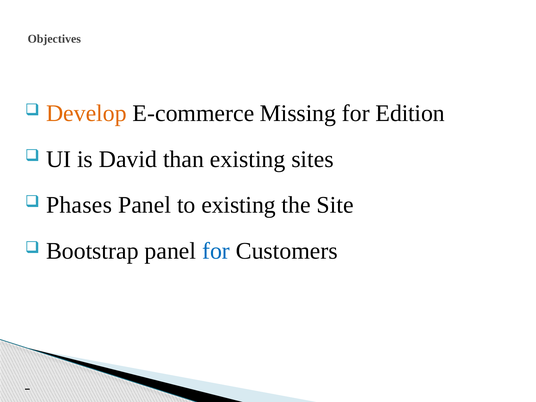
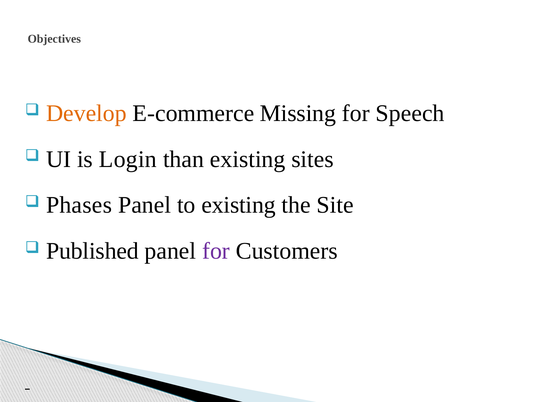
Edition: Edition -> Speech (410, 113)
David: David -> Login (128, 159)
Bootstrap: Bootstrap -> Published (92, 251)
for colour: blue -> purple (216, 251)
